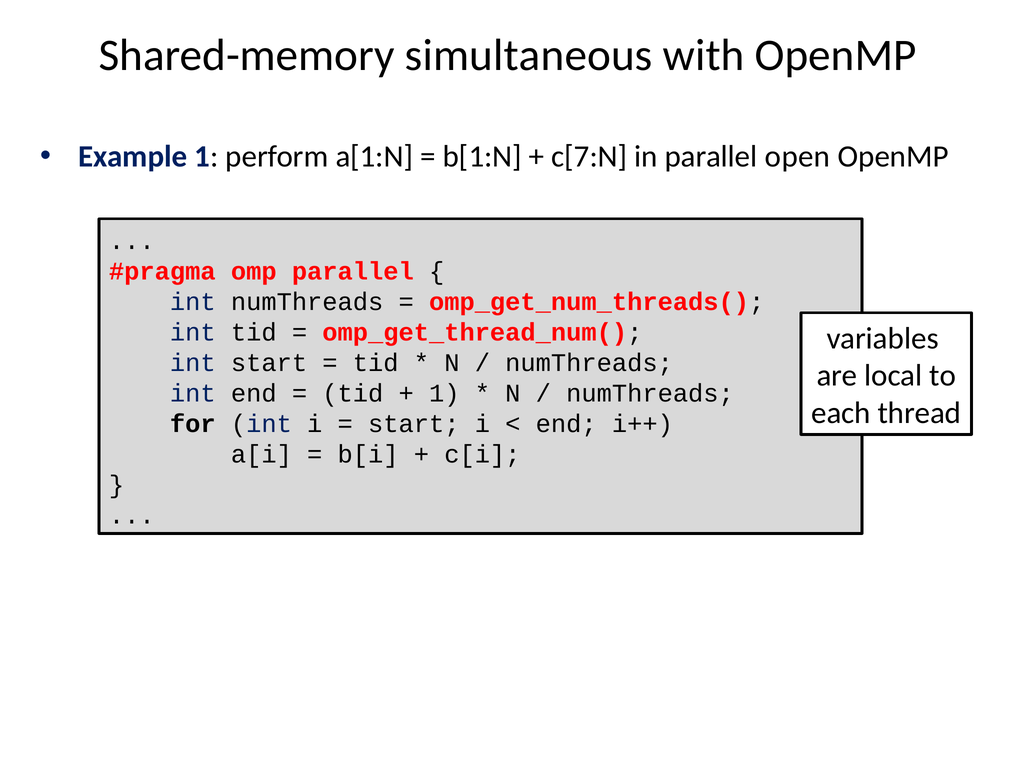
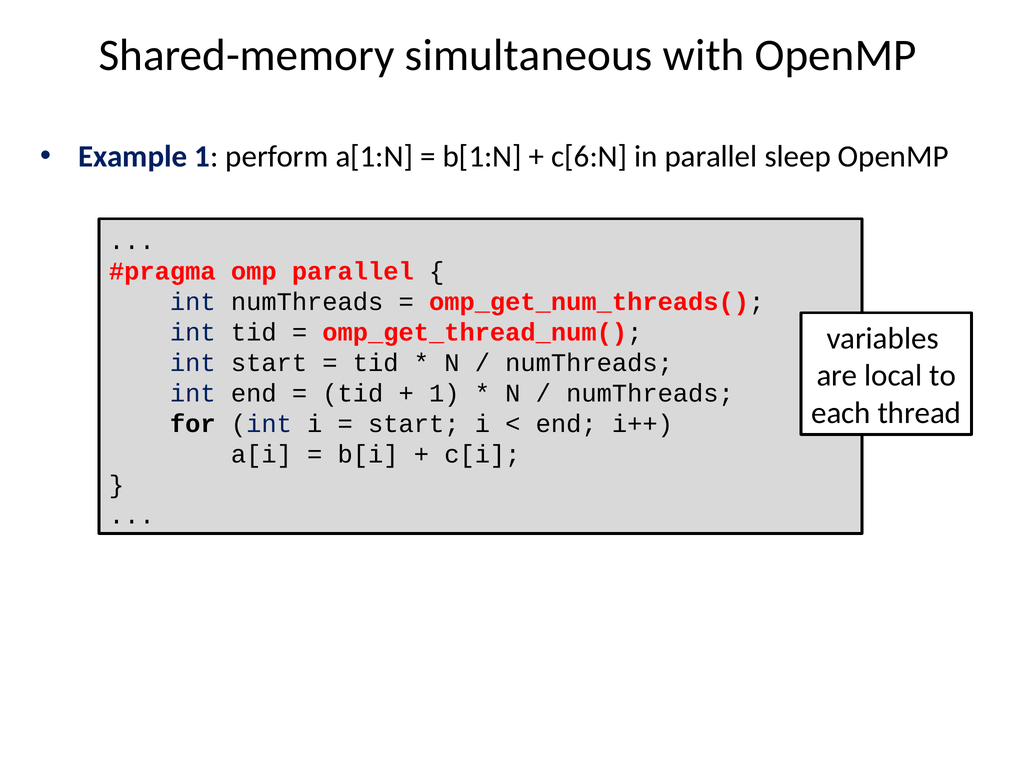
c[7:N: c[7:N -> c[6:N (589, 157)
open: open -> sleep (798, 157)
